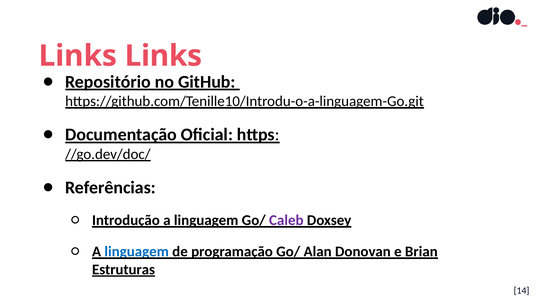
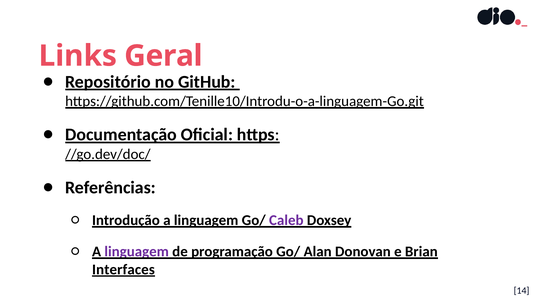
Links: Links -> Geral (163, 56)
linguagem colour: blue -> purple (137, 252)
Estruturas: Estruturas -> Interfaces (123, 270)
